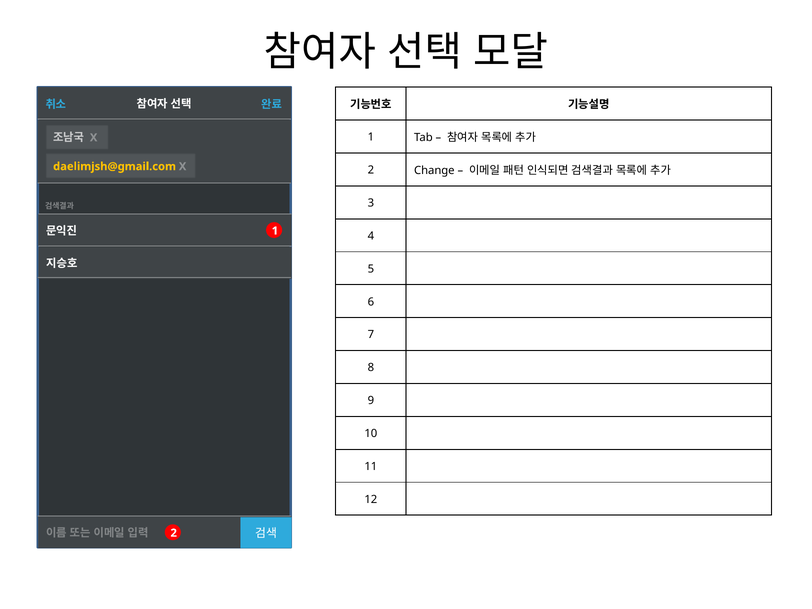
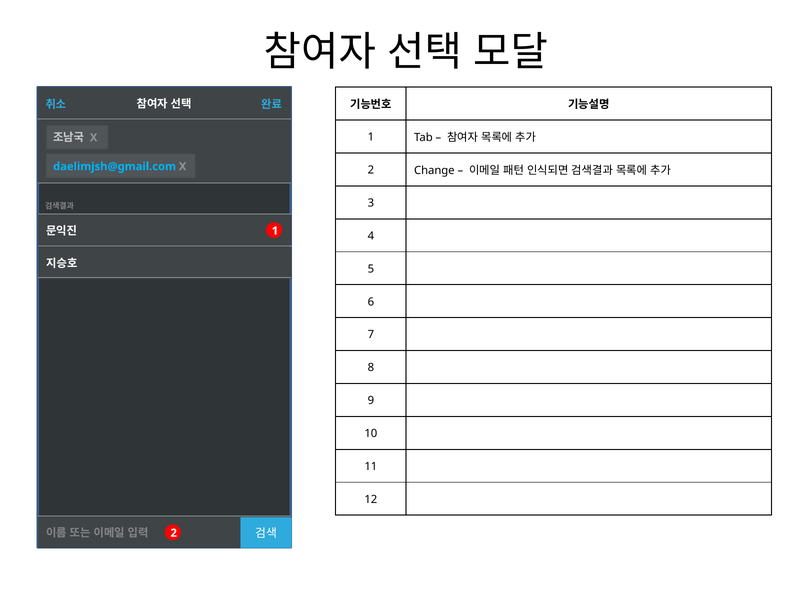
daelimjsh@gmail.com colour: yellow -> light blue (115, 166)
